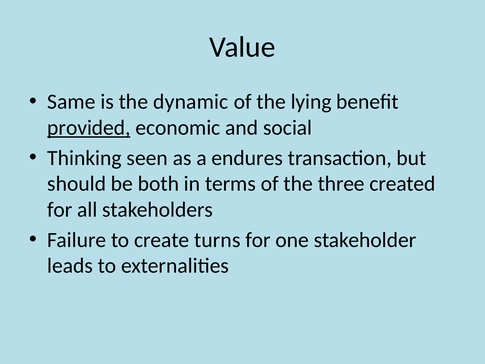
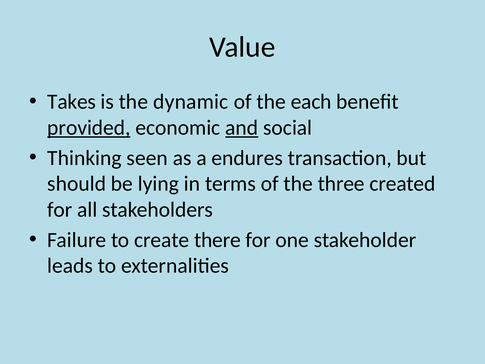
Same: Same -> Takes (72, 102)
lying: lying -> each (311, 102)
and underline: none -> present (242, 128)
both: both -> lying (158, 184)
turns: turns -> there (217, 240)
